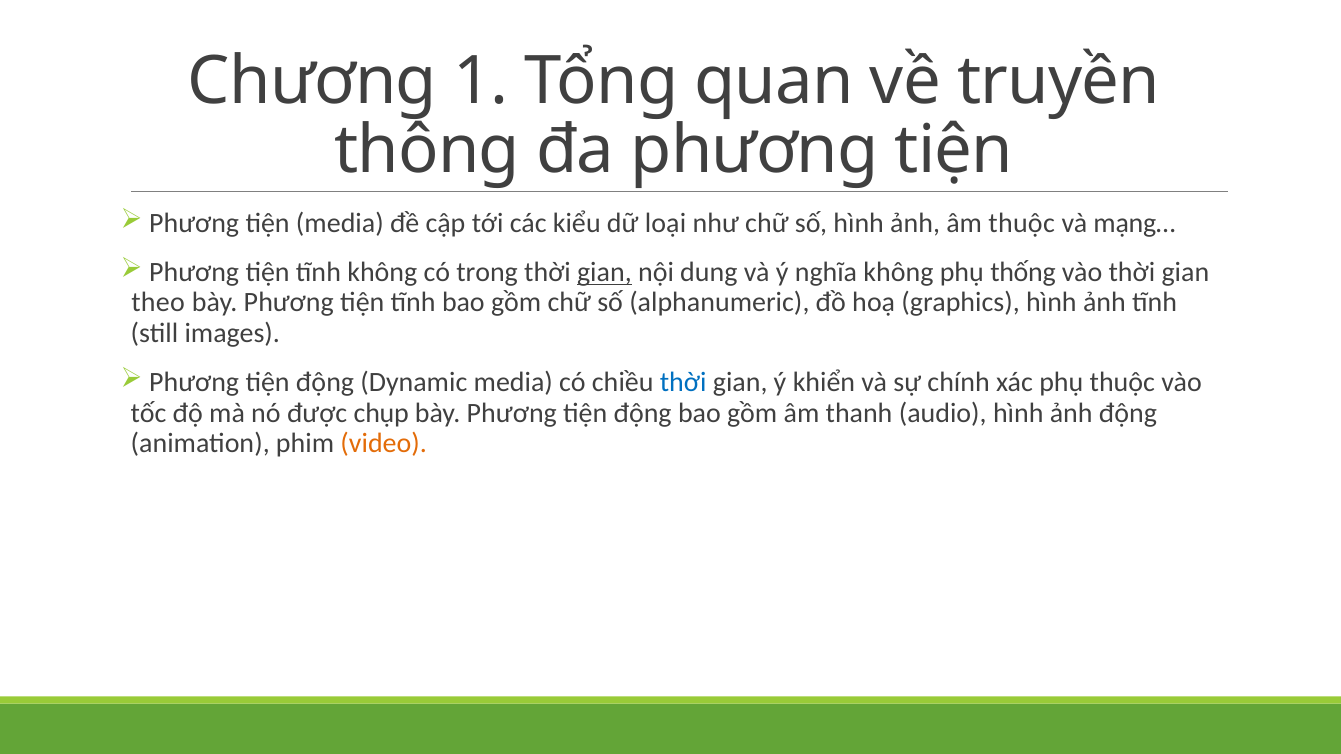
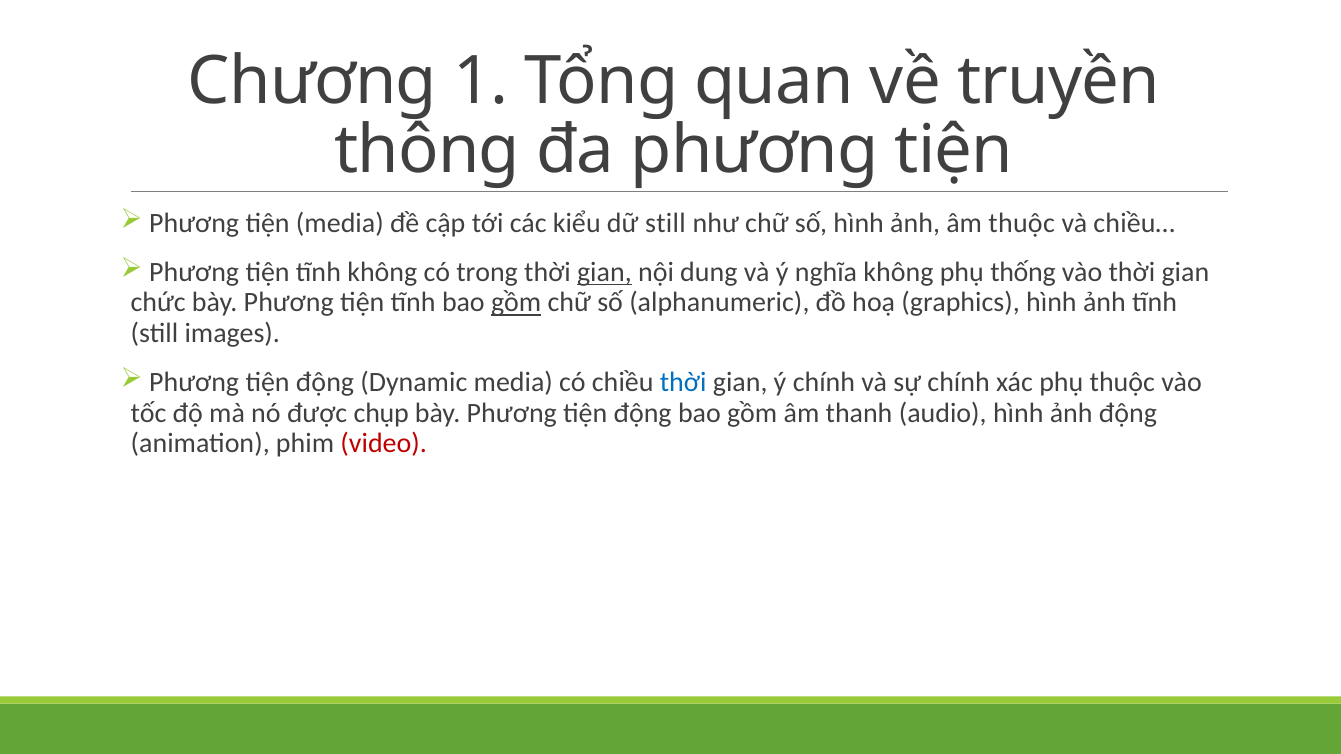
dữ loại: loại -> still (665, 223)
mạng…: mạng… -> chiều… (1134, 223)
theo: theo -> chức (158, 303)
gồm underline: none -> present (516, 303)
ý khiển: khiển -> chính (824, 383)
video colour: orange -> red (384, 443)
